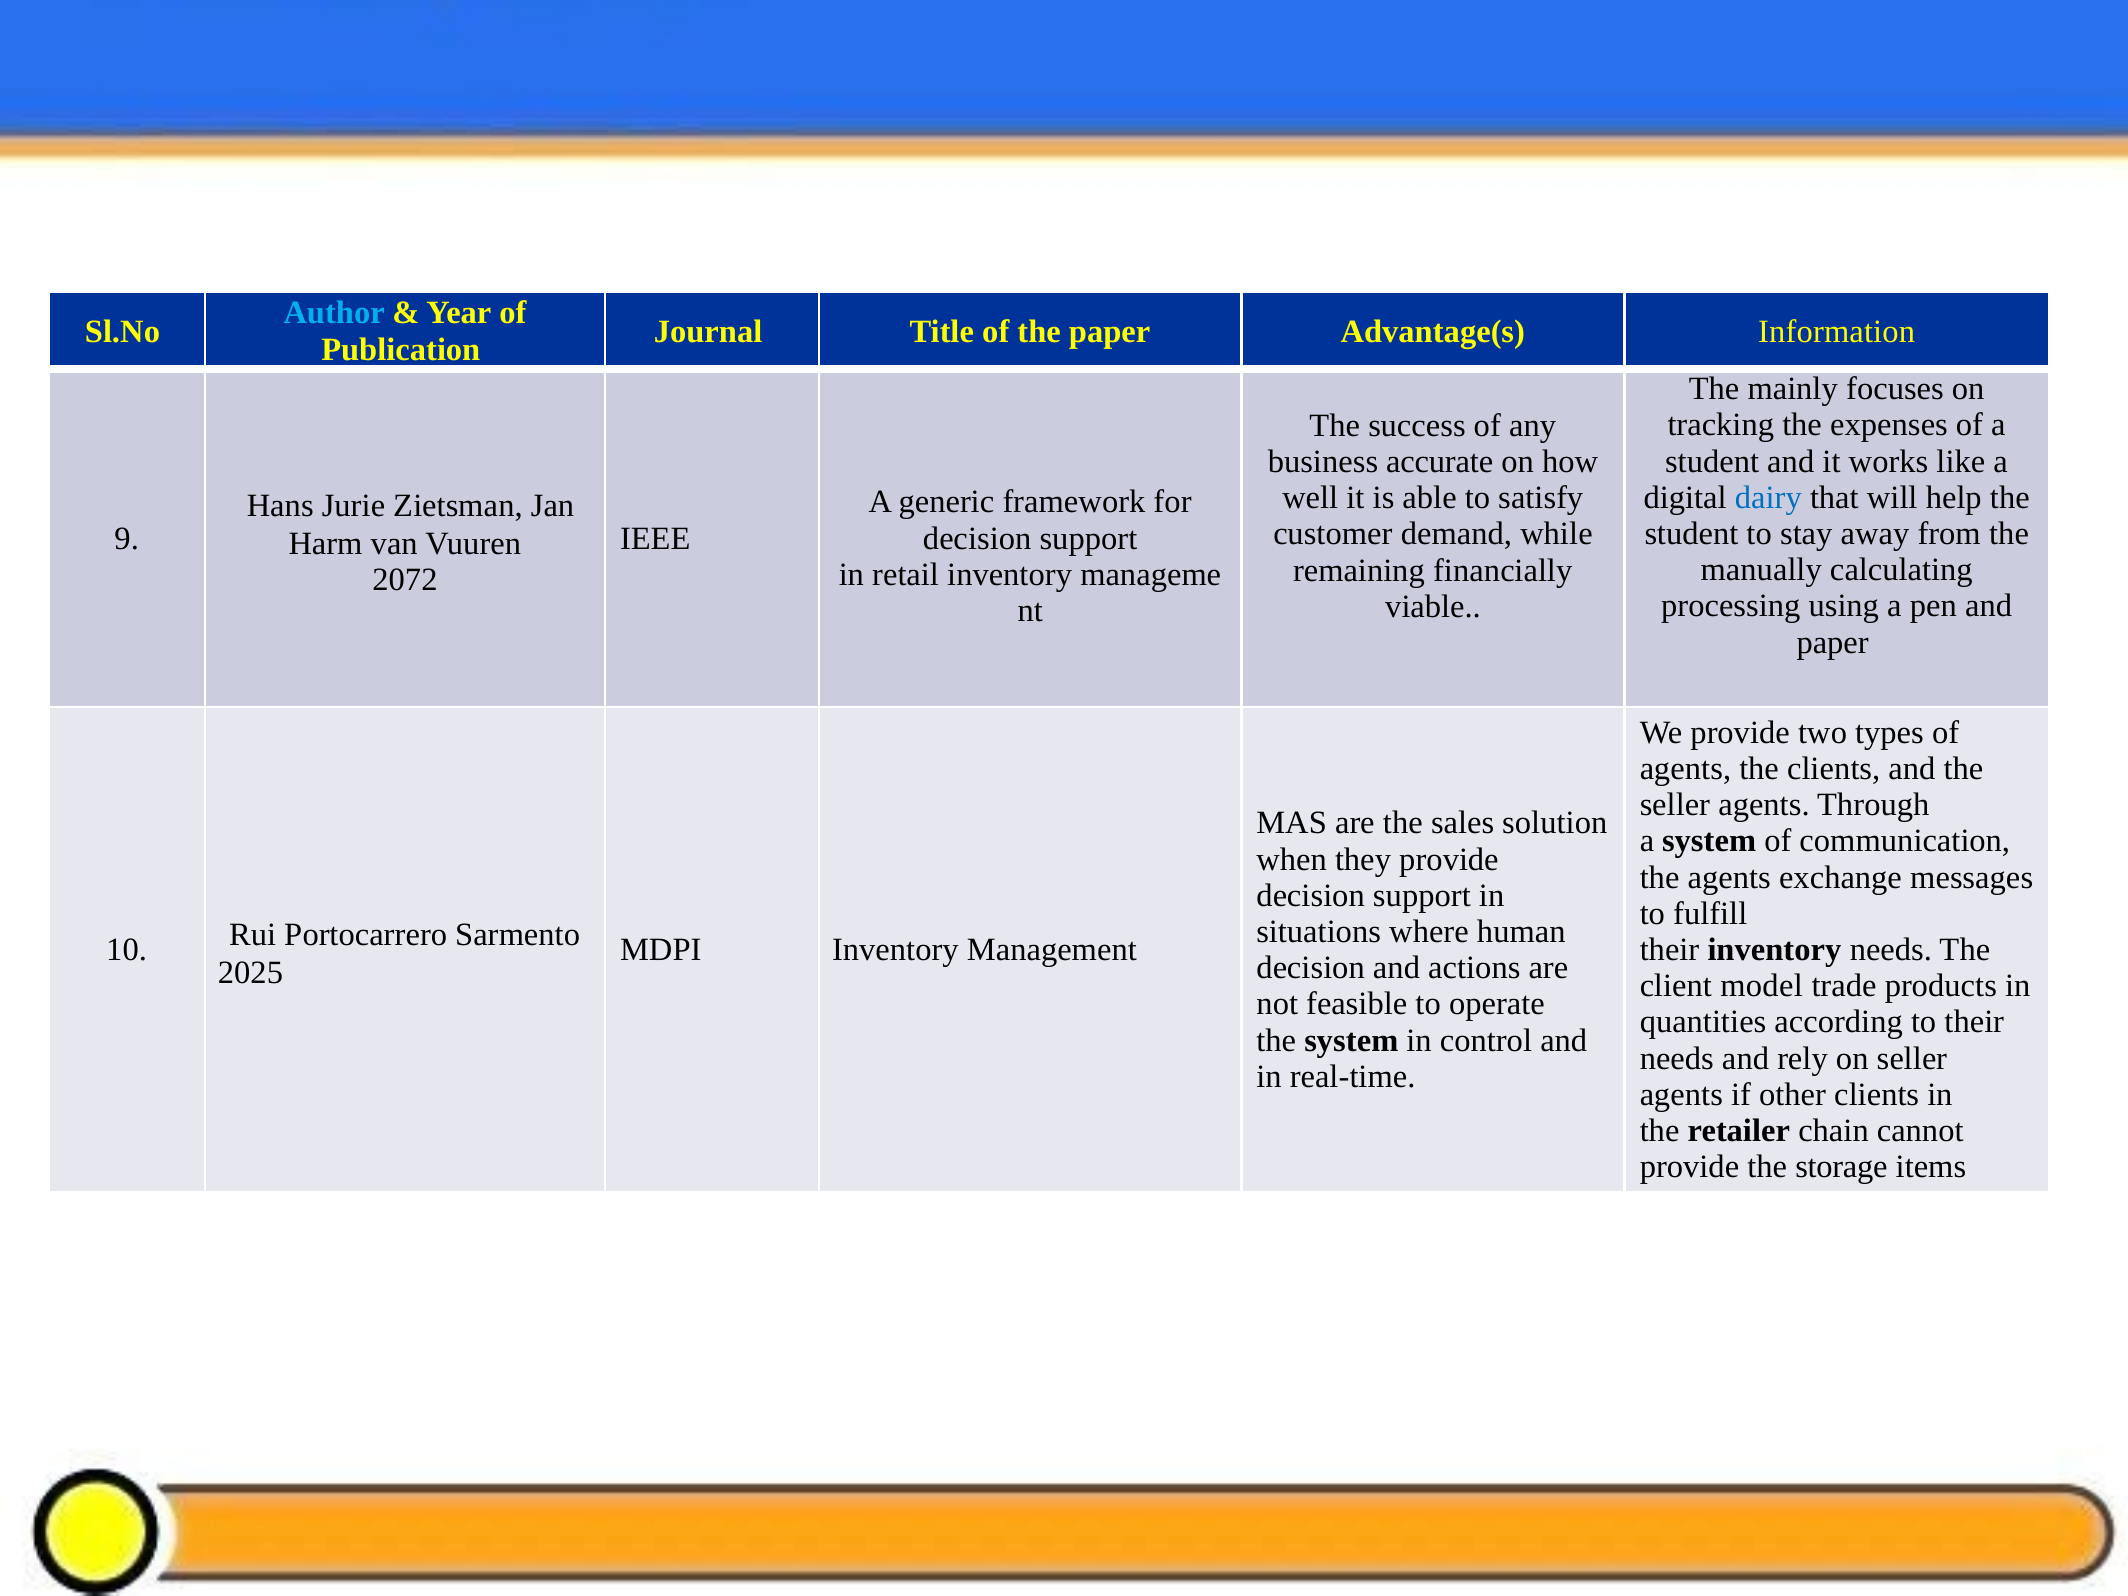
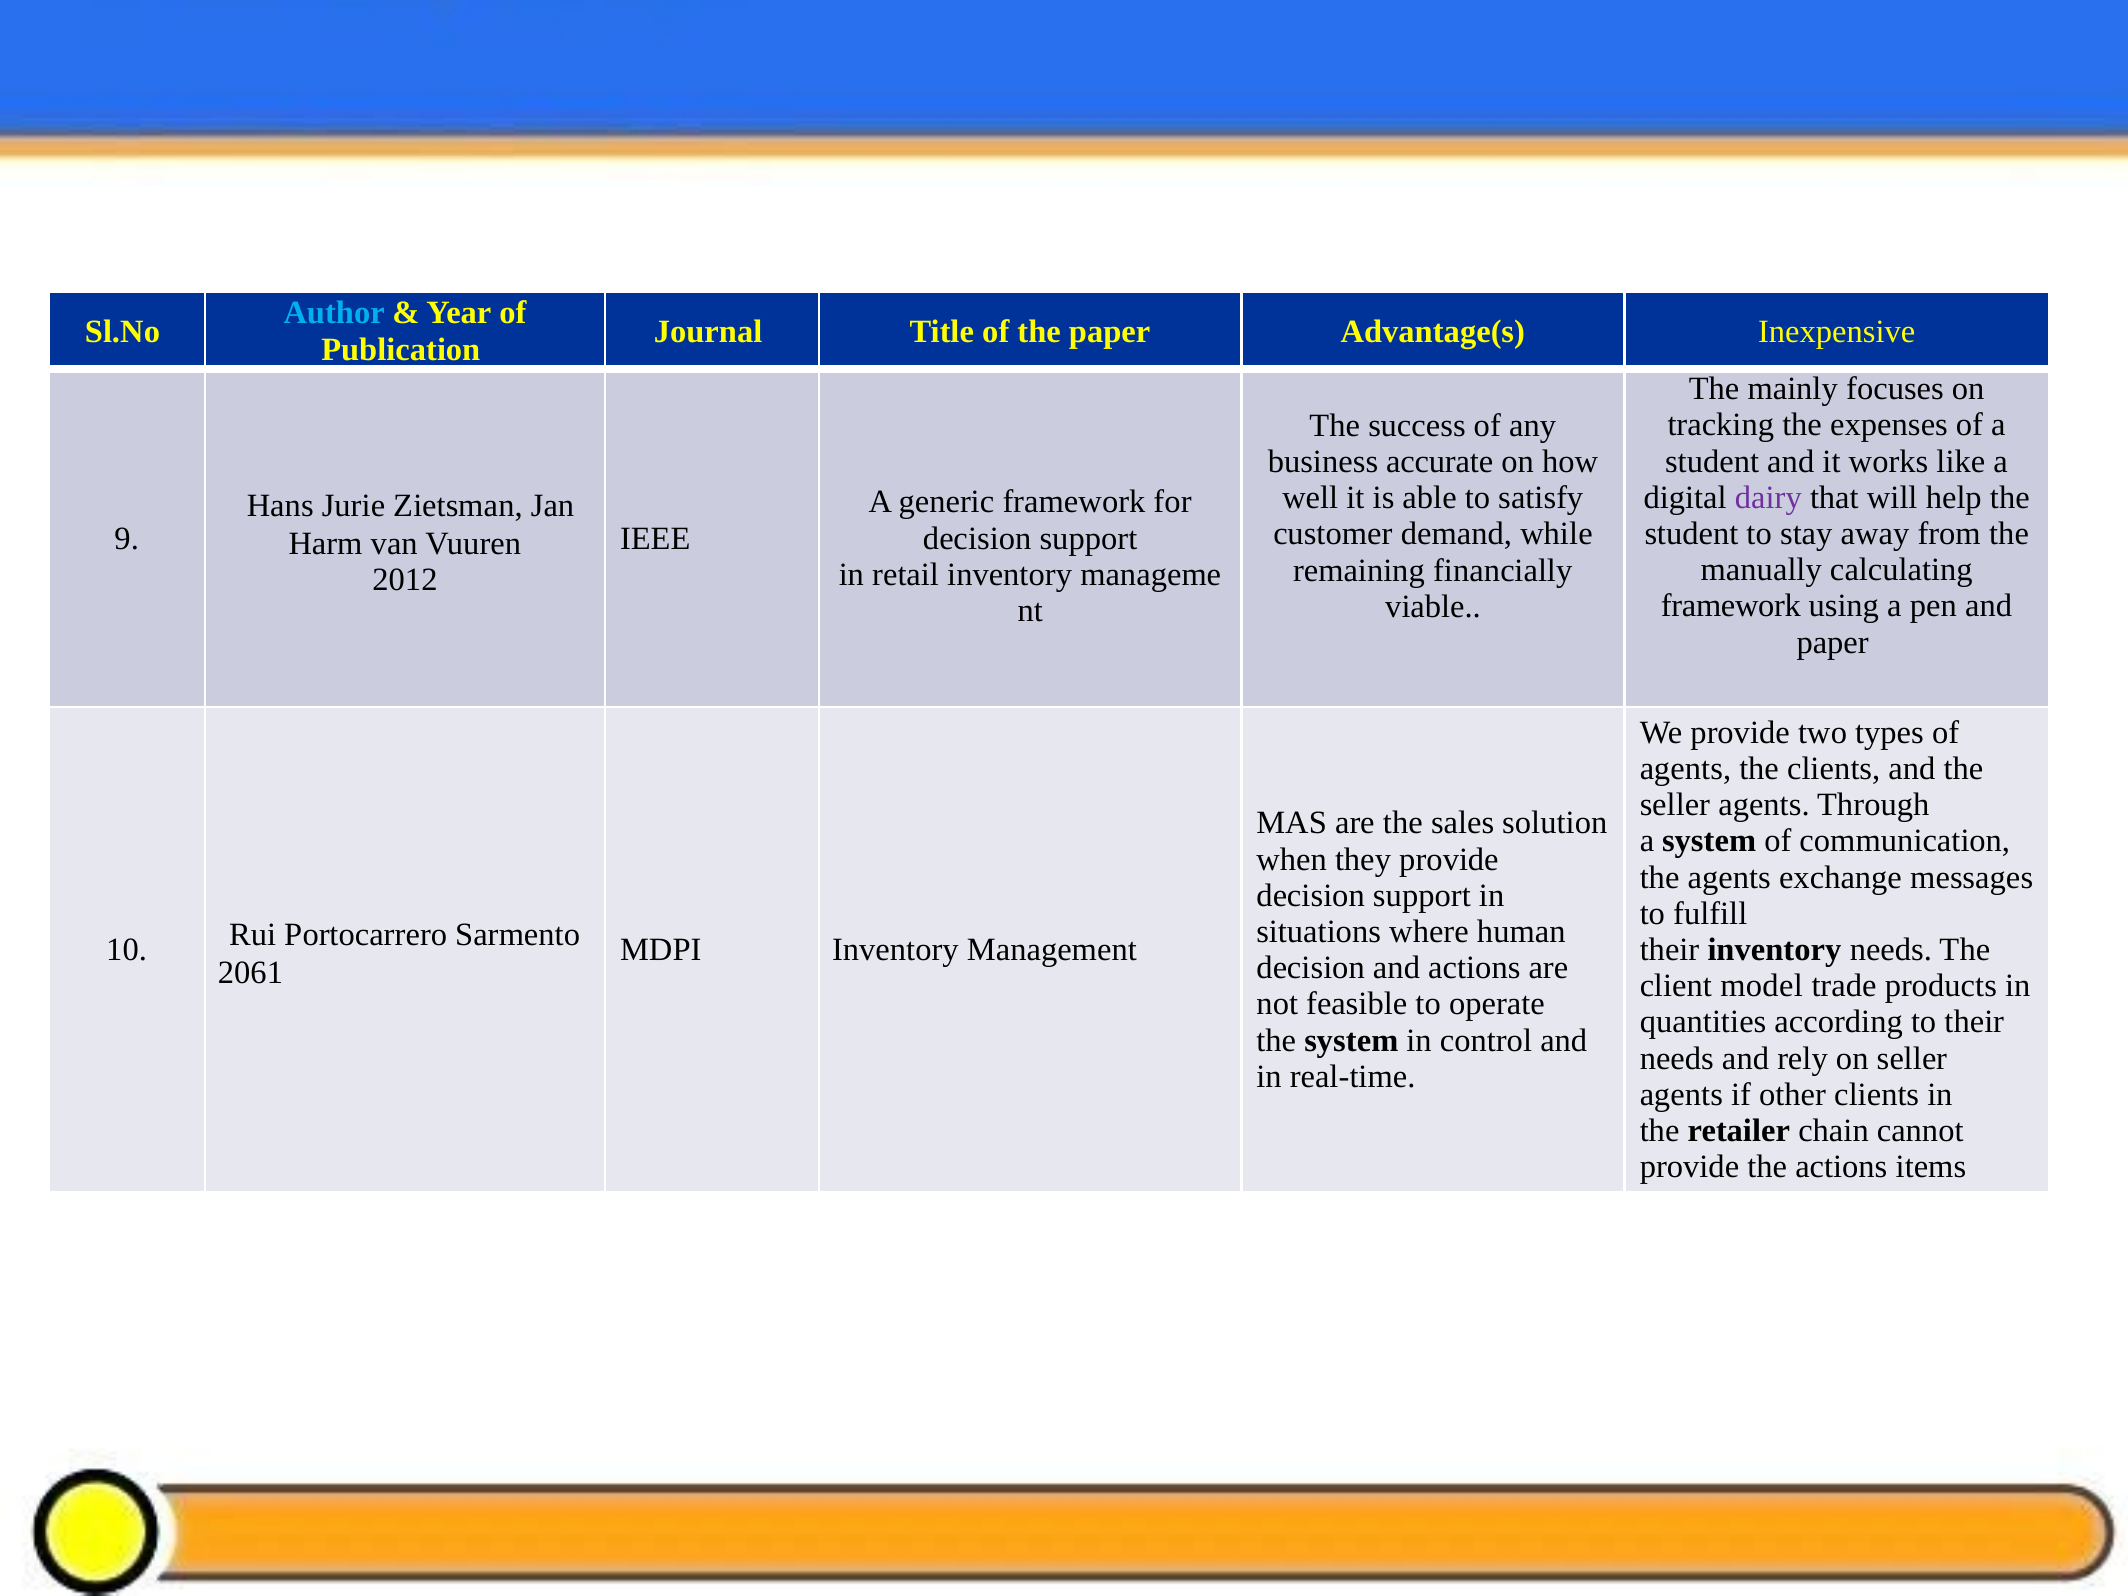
Information: Information -> Inexpensive (1837, 331)
dairy colour: blue -> purple (1768, 498)
2072: 2072 -> 2012 (405, 580)
processing: processing -> framework (1731, 606)
2025: 2025 -> 2061 (250, 973)
the storage: storage -> actions (1841, 1167)
